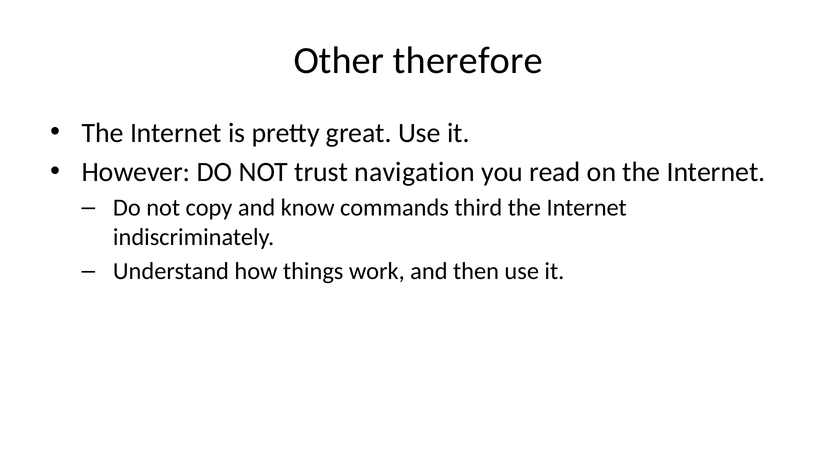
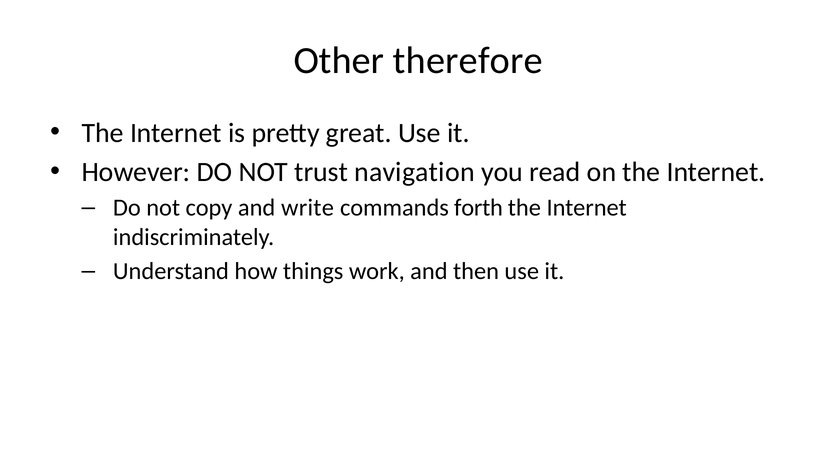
know: know -> write (308, 208)
third: third -> forth (478, 208)
